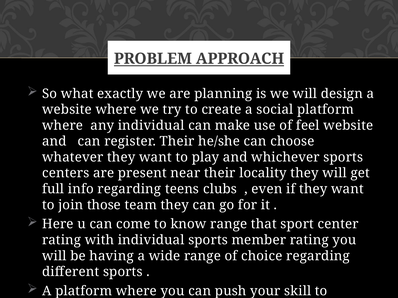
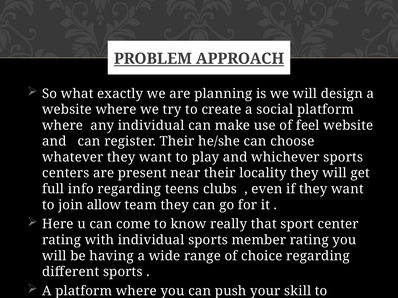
those: those -> allow (104, 205)
know range: range -> really (229, 224)
